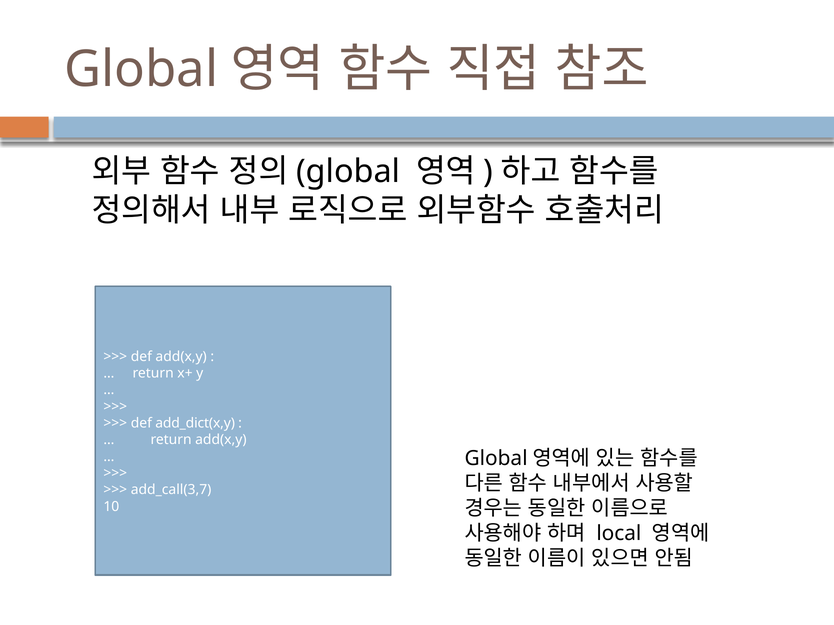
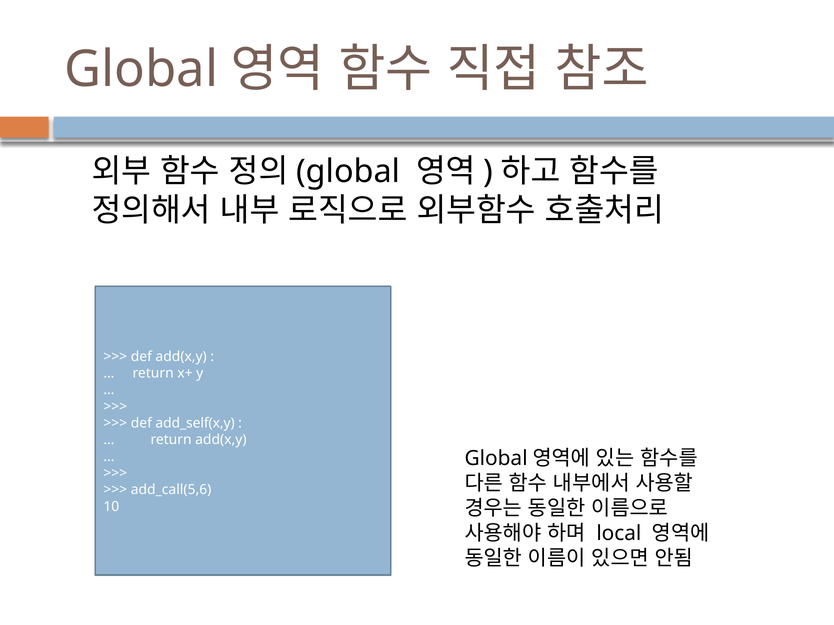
add_dict(x,y: add_dict(x,y -> add_self(x,y (195, 424)
add_call(3,7: add_call(3,7 -> add_call(5,6 (171, 490)
